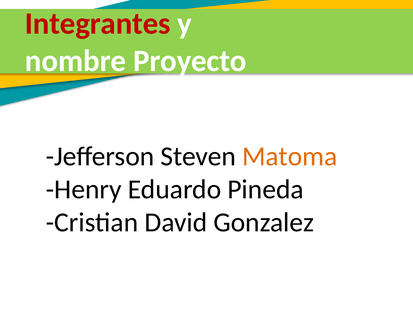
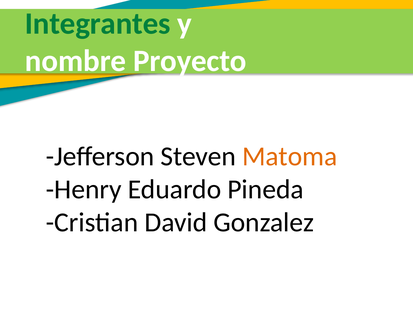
Integrantes colour: red -> green (98, 24)
